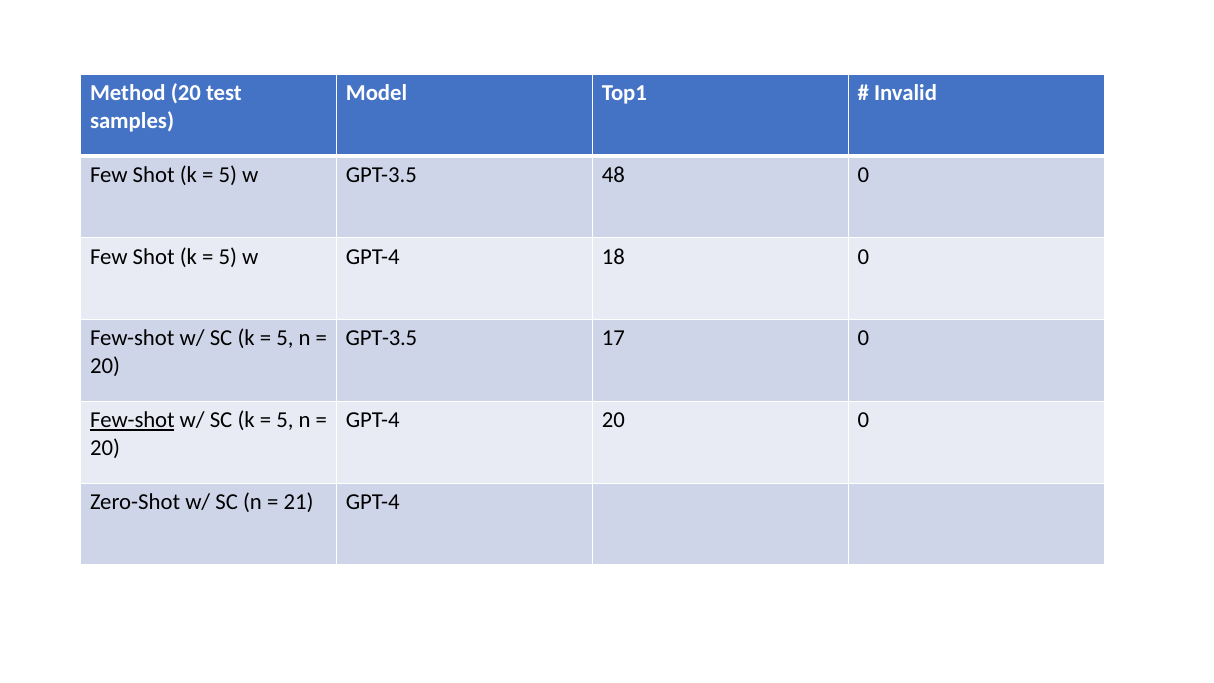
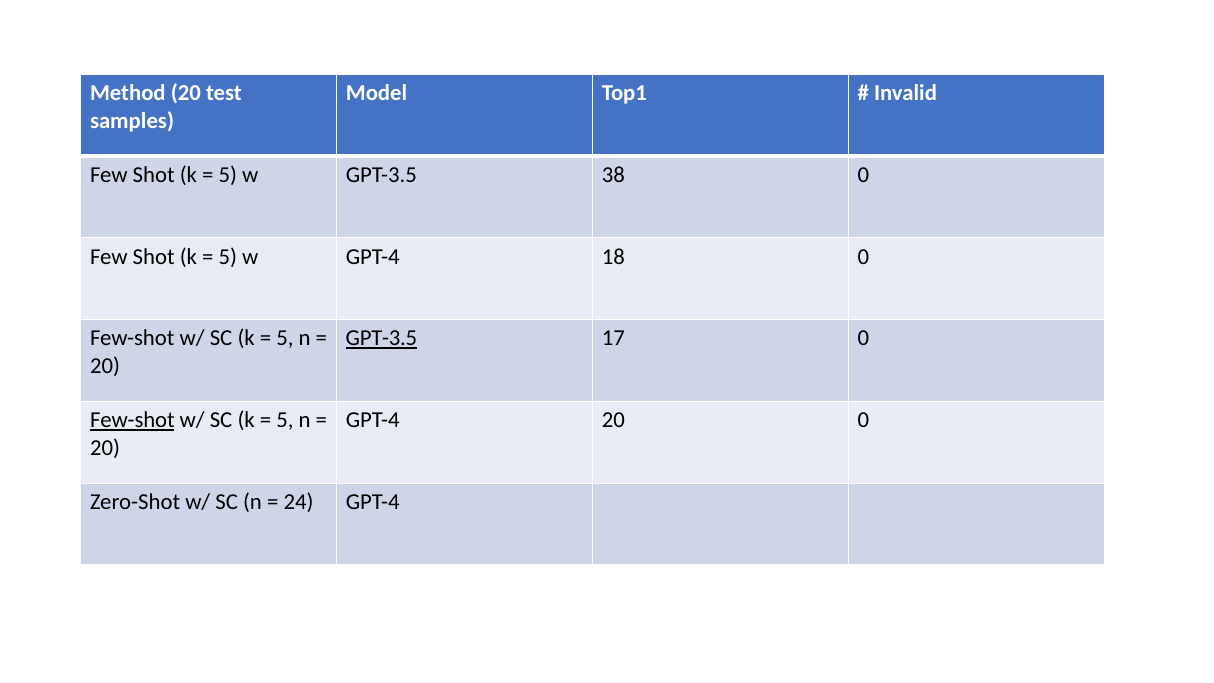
48: 48 -> 38 (613, 175)
GPT-3.5 underline: none -> present (381, 338)
21: 21 -> 24 (299, 502)
